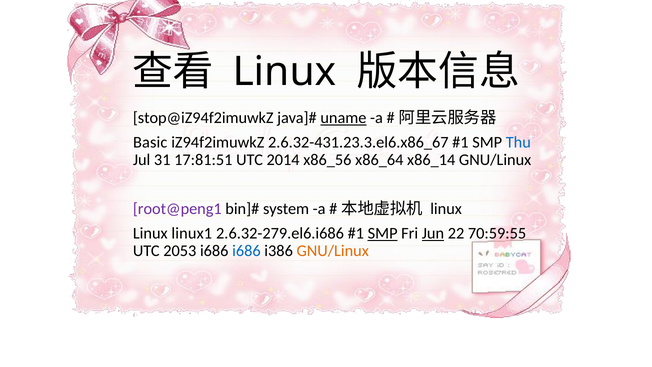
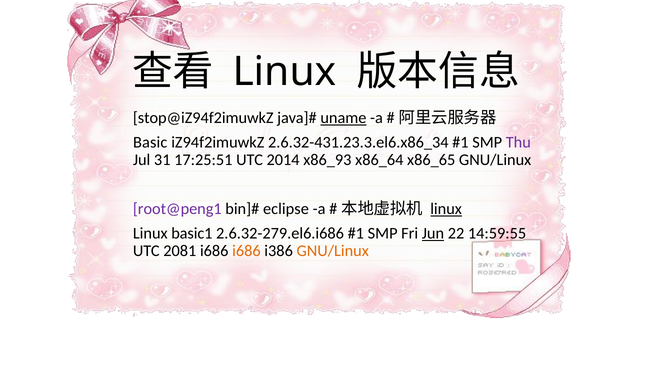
2.6.32-431.23.3.el6.x86_67: 2.6.32-431.23.3.el6.x86_67 -> 2.6.32-431.23.3.el6.x86_34 (358, 142)
Thu colour: blue -> purple (518, 142)
17:81:51: 17:81:51 -> 17:25:51 (203, 160)
x86_56: x86_56 -> x86_93 (327, 160)
x86_14: x86_14 -> x86_65 (431, 160)
system: system -> eclipse (286, 209)
linux underline: none -> present (446, 209)
linux1: linux1 -> basic1 (192, 233)
SMP underline: present -> none (383, 233)
70:59:55: 70:59:55 -> 14:59:55 (497, 233)
2053: 2053 -> 2081 (180, 251)
i686 colour: blue -> orange (246, 251)
